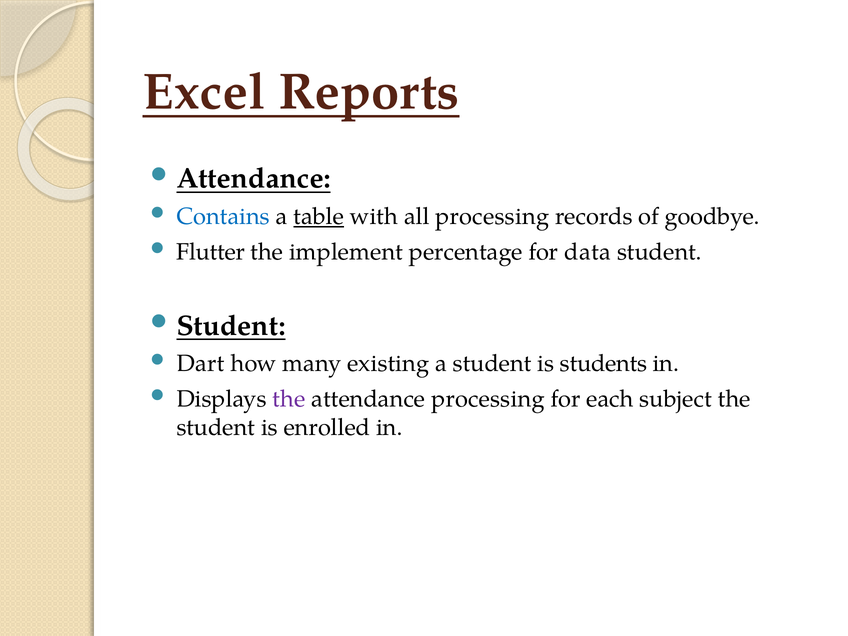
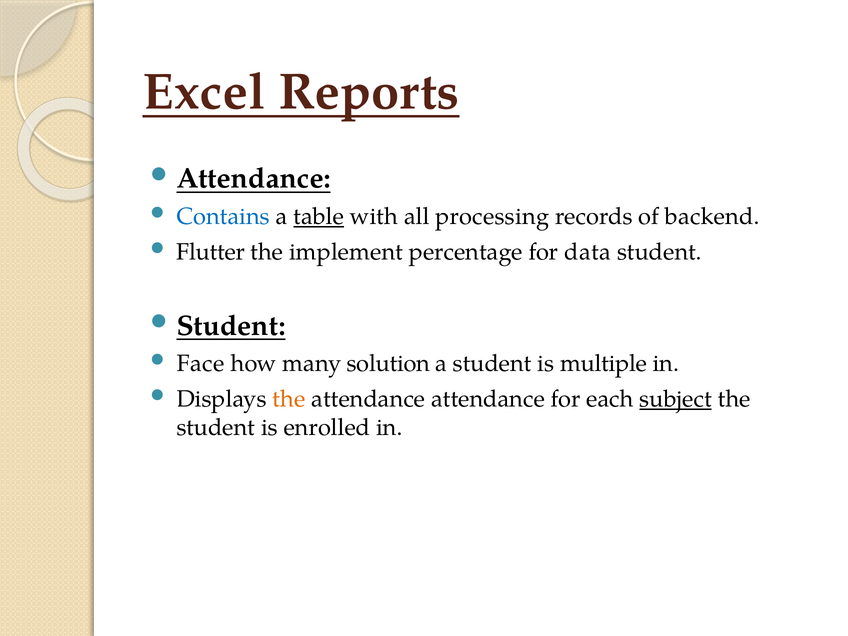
goodbye: goodbye -> backend (712, 216)
Dart: Dart -> Face (201, 364)
existing: existing -> solution (388, 364)
students: students -> multiple (604, 364)
the colour: purple -> orange (289, 399)
attendance processing: processing -> attendance (488, 399)
subject underline: none -> present (676, 399)
